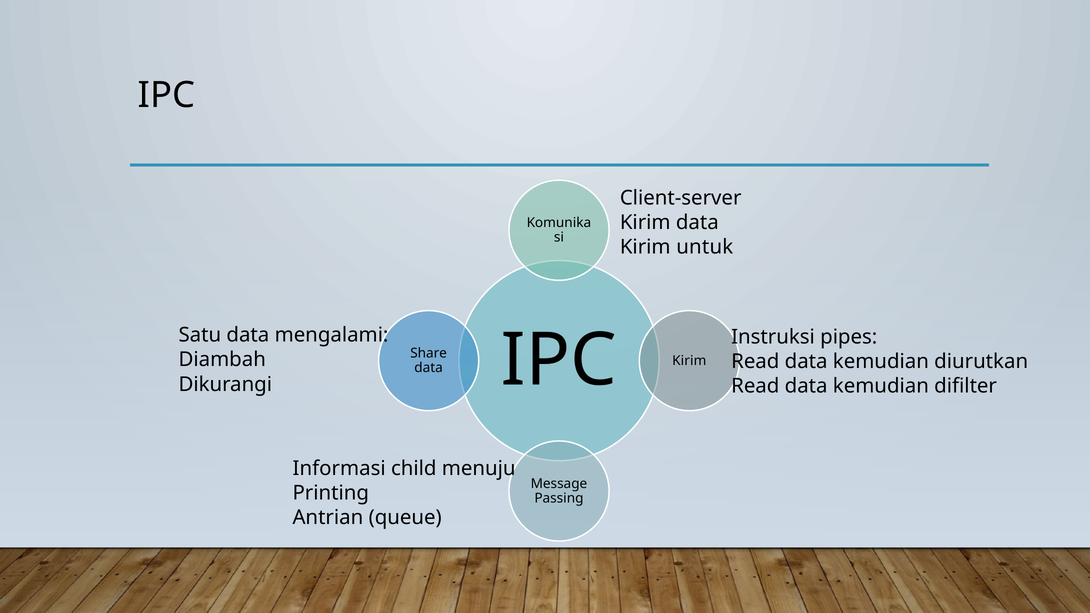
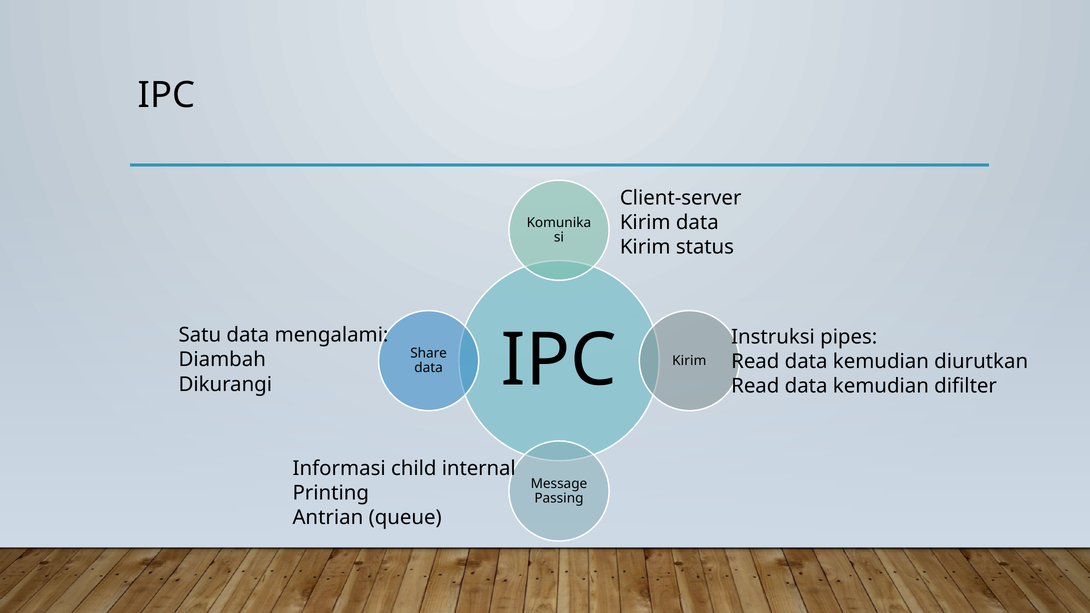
untuk: untuk -> status (705, 247)
menuju: menuju -> internal (479, 468)
